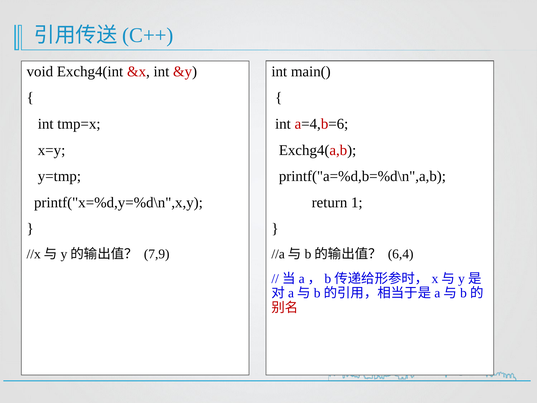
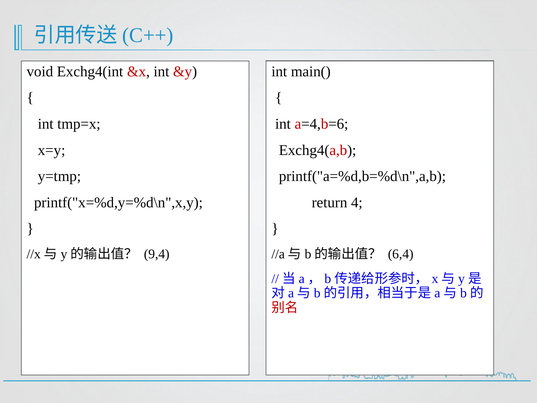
1: 1 -> 4 (357, 202)
7,9: 7,9 -> 9,4 (157, 254)
